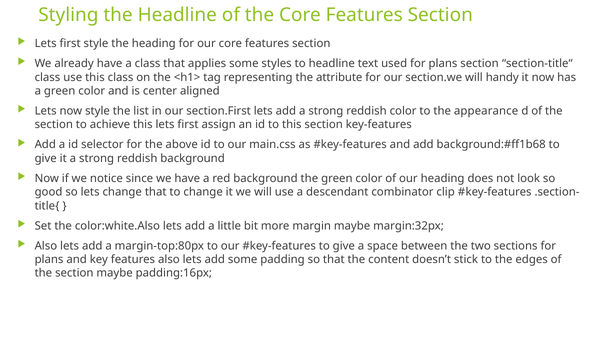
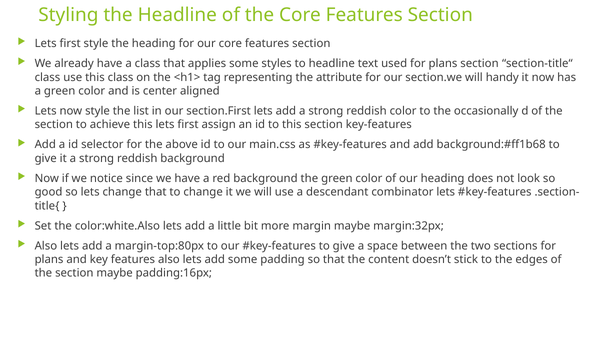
appearance: appearance -> occasionally (486, 111)
combinator clip: clip -> lets (446, 192)
